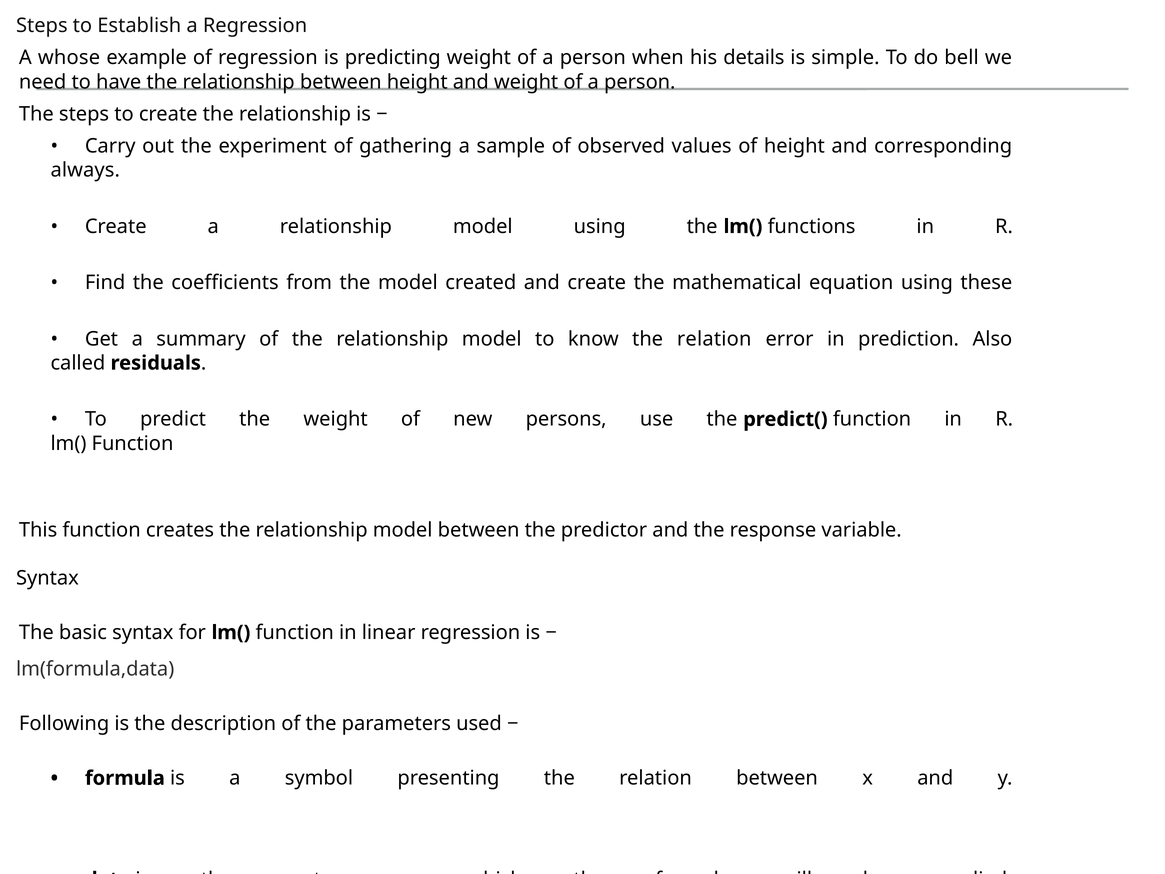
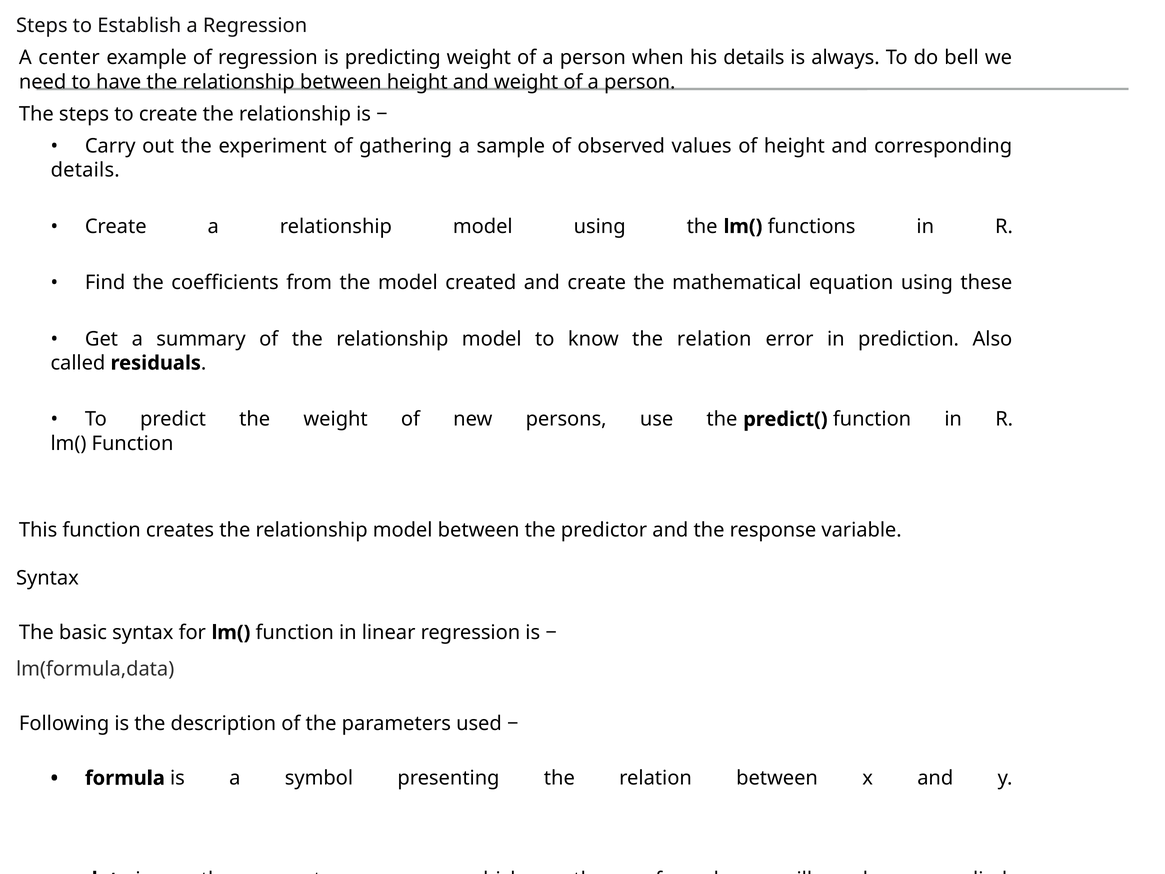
whose: whose -> center (69, 58)
simple: simple -> always (846, 58)
always: always -> details (85, 170)
